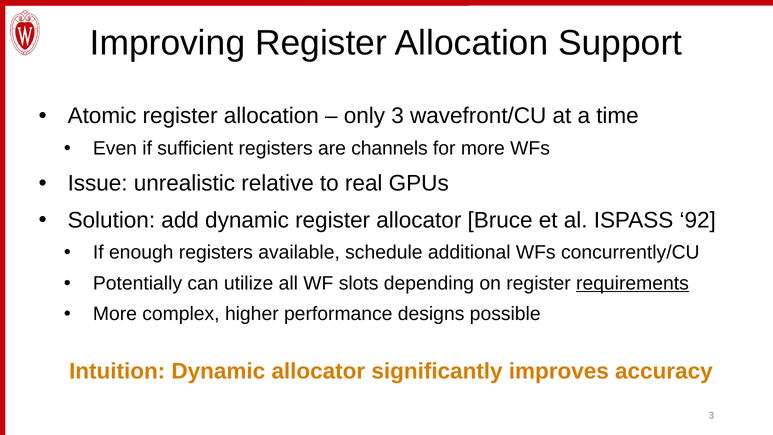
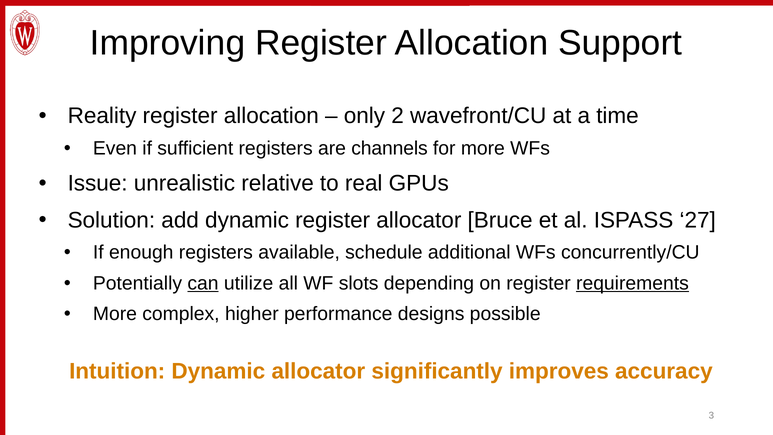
Atomic: Atomic -> Reality (102, 116)
only 3: 3 -> 2 (398, 116)
92: 92 -> 27 (698, 220)
can underline: none -> present (203, 283)
